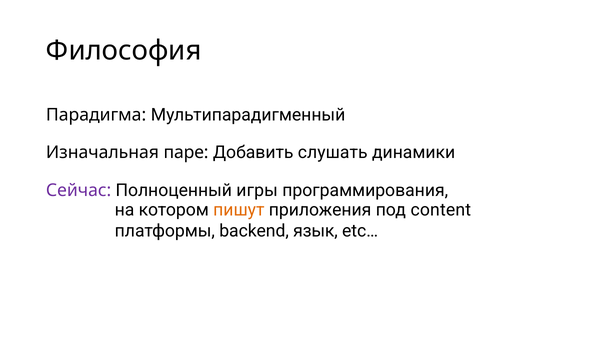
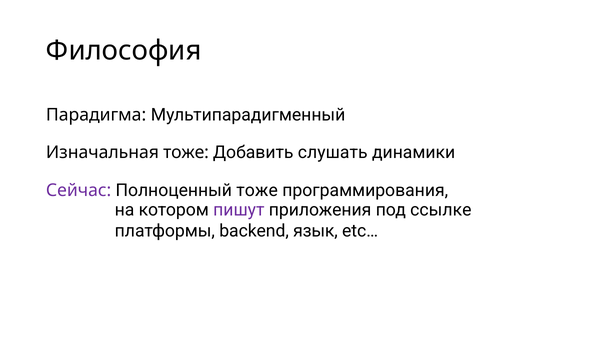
Изначальная паре: паре -> тоже (186, 153)
Полноценный игры: игры -> тоже (257, 191)
пишут colour: orange -> purple (239, 210)
content: content -> ссылке (441, 210)
